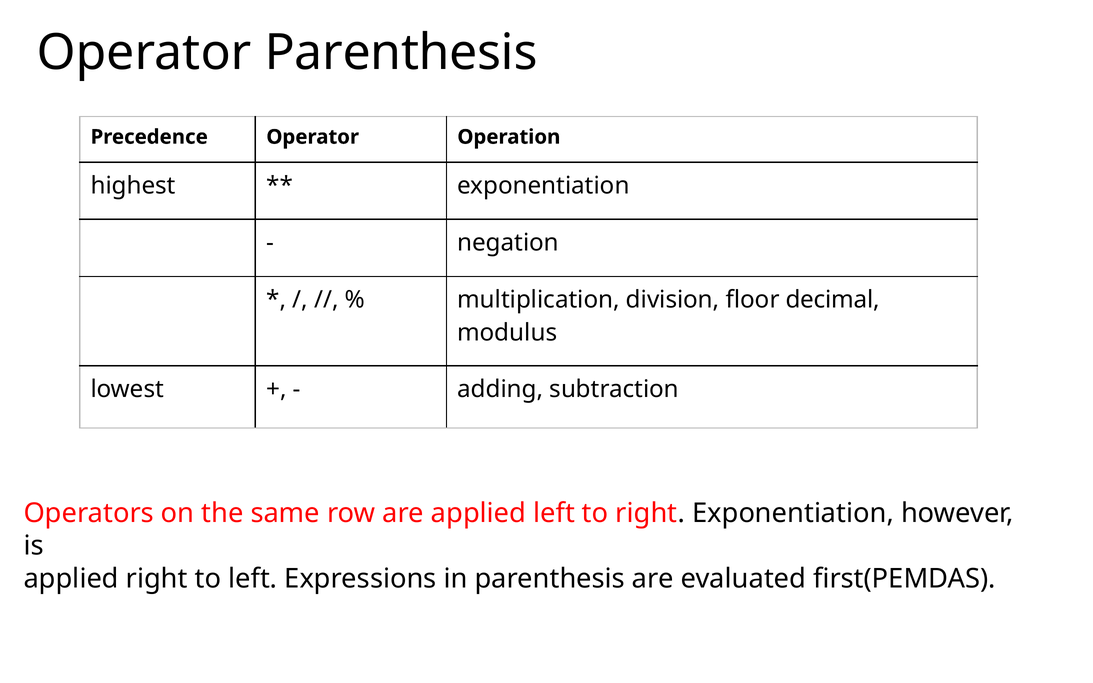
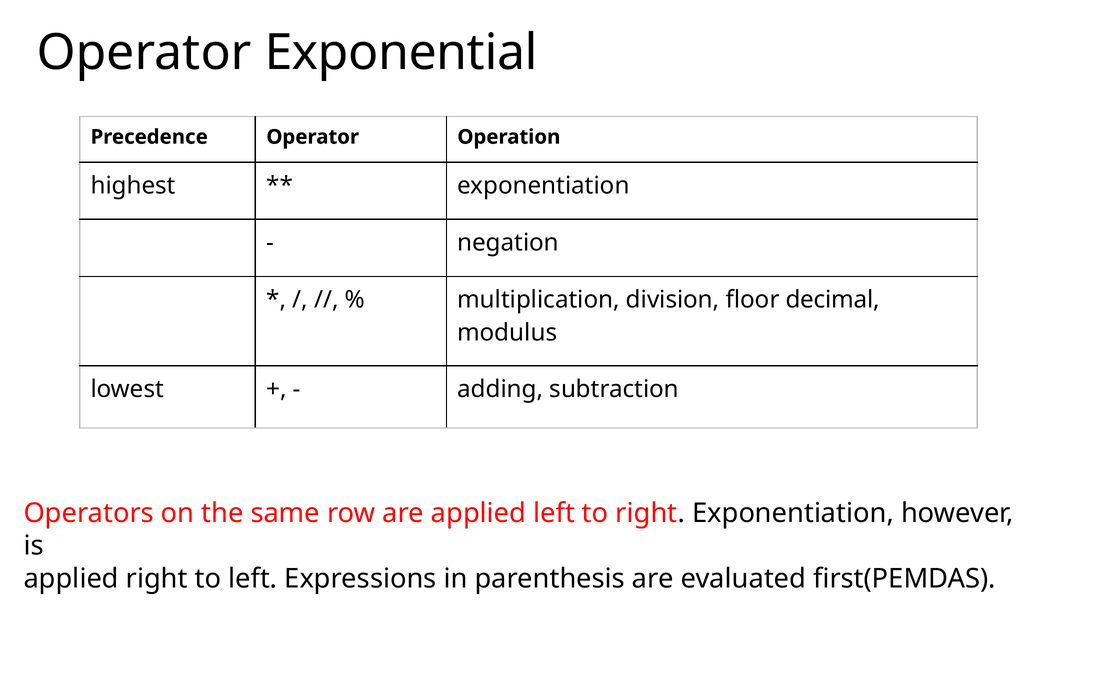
Operator Parenthesis: Parenthesis -> Exponential (401, 53)
